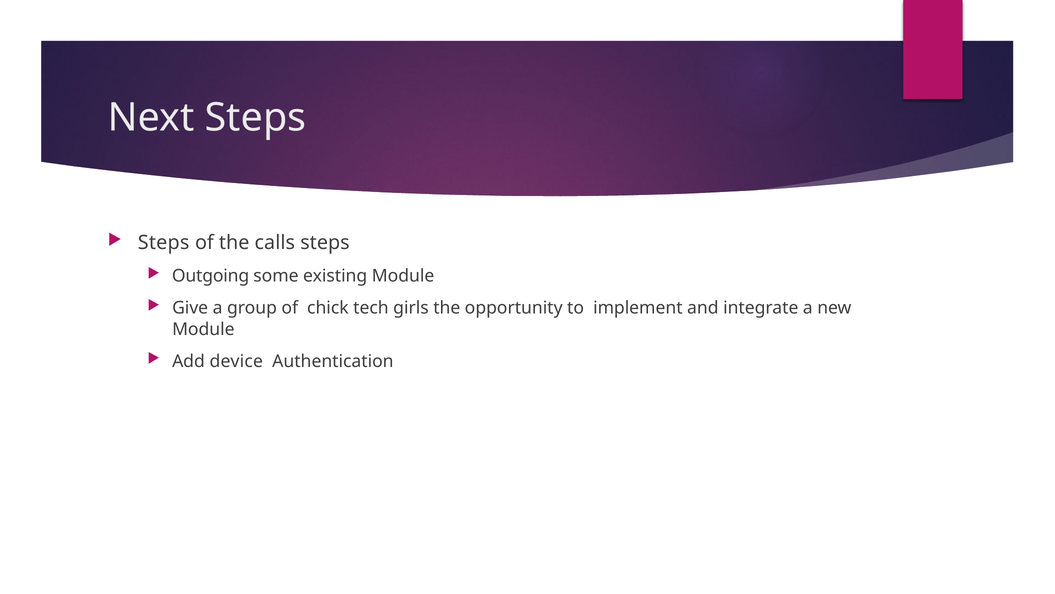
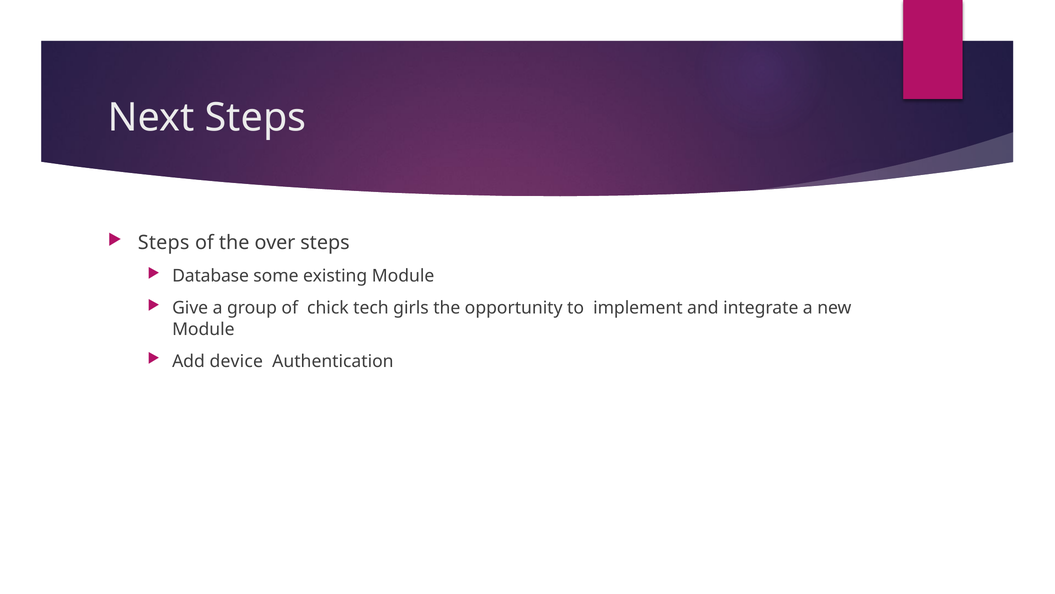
calls: calls -> over (275, 242)
Outgoing: Outgoing -> Database (211, 276)
